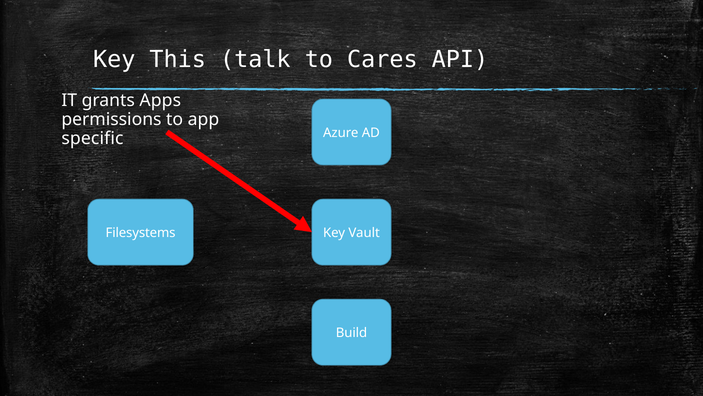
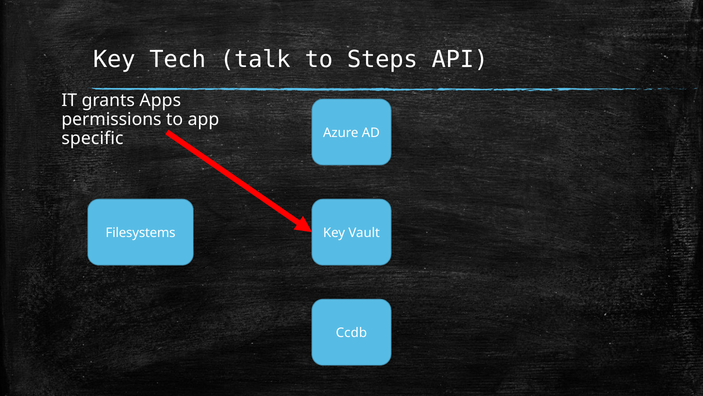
This: This -> Tech (178, 59)
Cares: Cares -> Steps (382, 59)
Build: Build -> Ccdb (351, 333)
